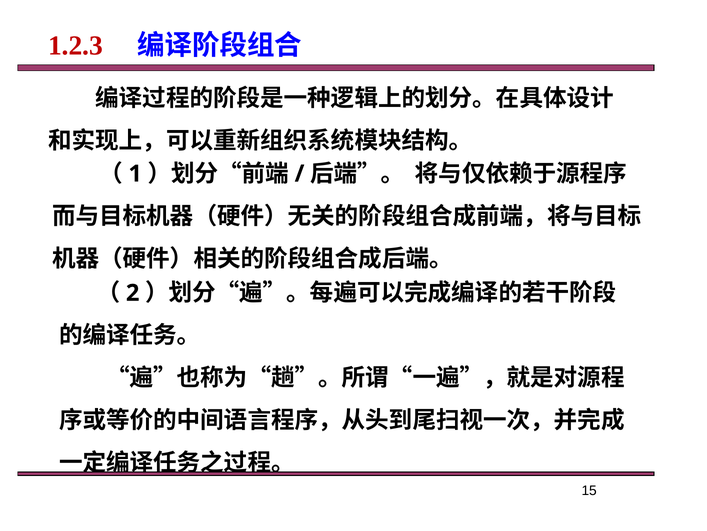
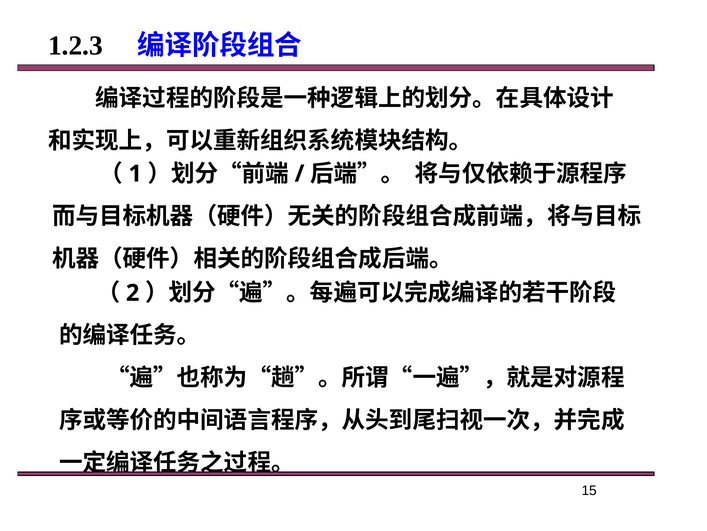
1.2.3 colour: red -> black (76, 45)
